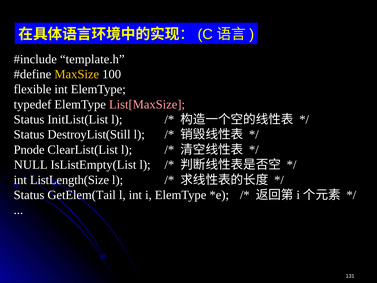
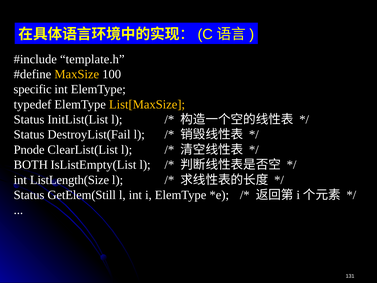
flexible: flexible -> specific (33, 89)
List[MaxSize colour: pink -> yellow (147, 104)
DestroyList(Still: DestroyList(Still -> DestroyList(Fail (89, 134)
NULL: NULL -> BOTH (31, 165)
GetElem(Tail: GetElem(Tail -> GetElem(Still (82, 195)
